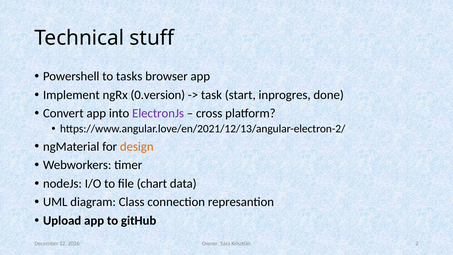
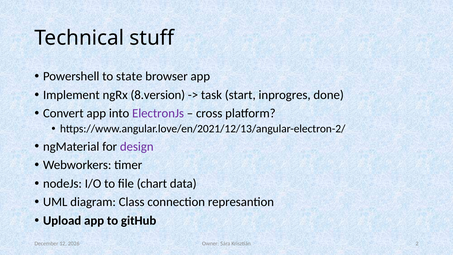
tasks: tasks -> state (129, 76)
0.version: 0.version -> 8.version (158, 95)
design colour: orange -> purple (137, 146)
